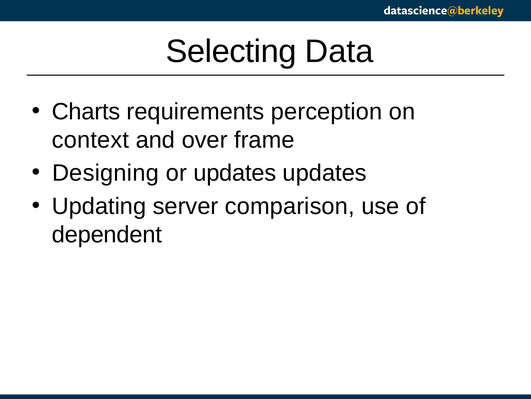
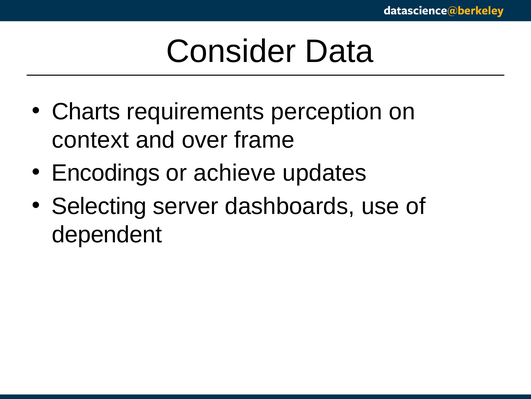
Selecting: Selecting -> Consider (231, 51)
Designing: Designing -> Encodings (106, 173)
or updates: updates -> achieve (235, 173)
Updating: Updating -> Selecting (99, 206)
comparison: comparison -> dashboards (290, 206)
